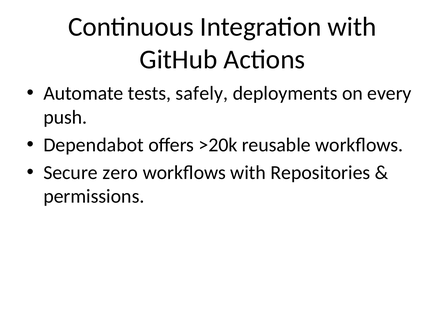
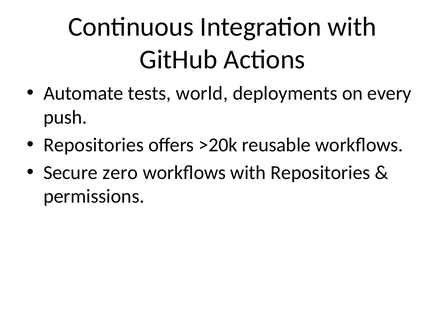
safely: safely -> world (202, 93)
Dependabot: Dependabot -> Repositories (94, 145)
